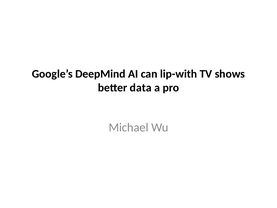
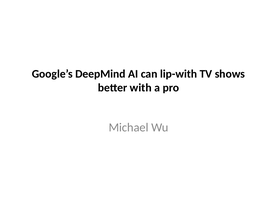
data: data -> with (141, 88)
